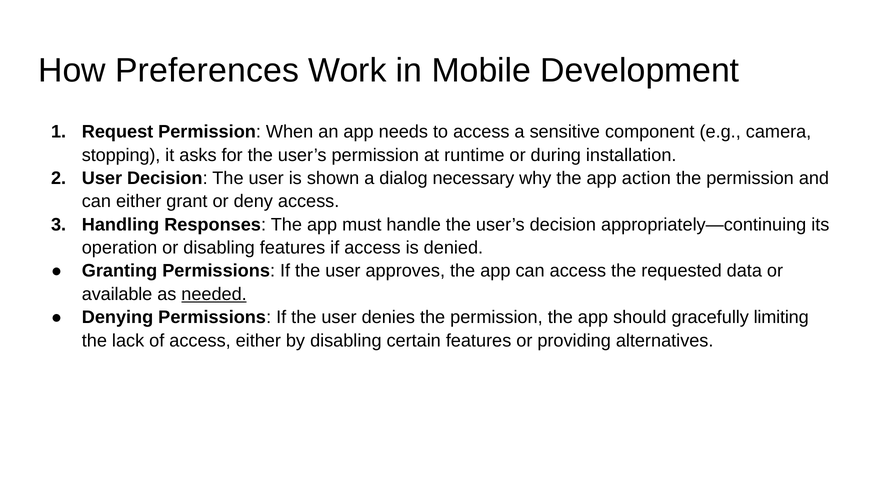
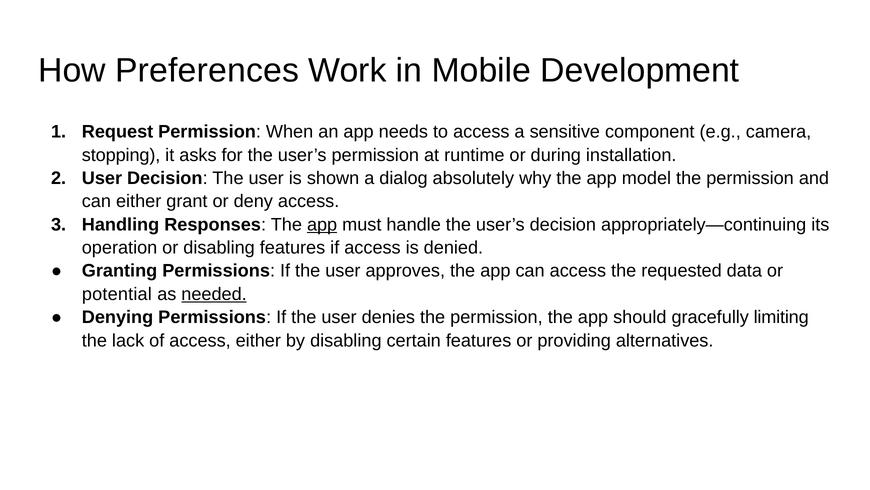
necessary: necessary -> absolutely (473, 178)
action: action -> model (646, 178)
app underline: none -> present (322, 224)
available: available -> potential (117, 294)
